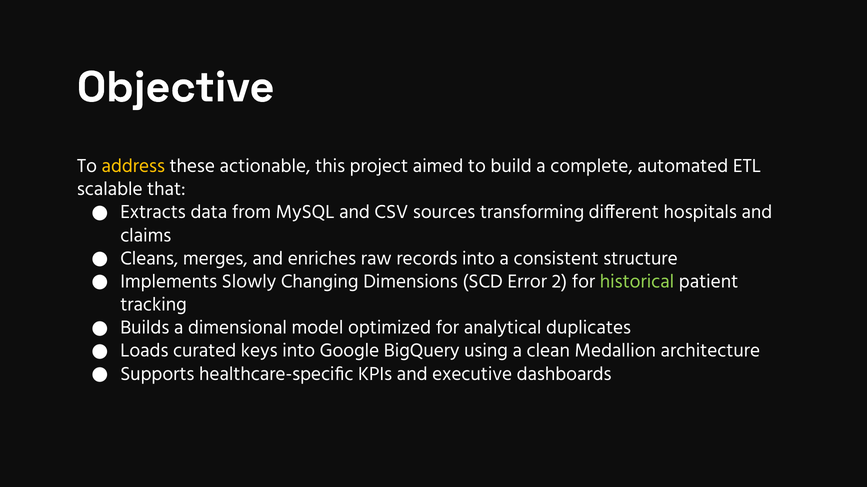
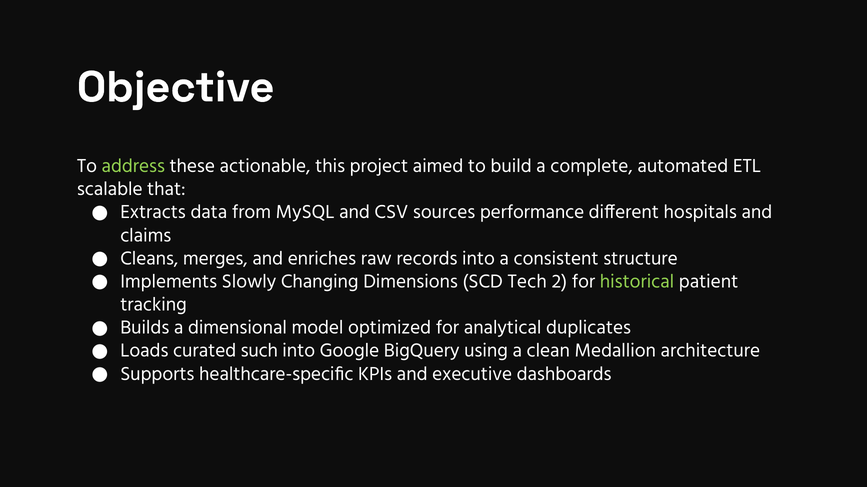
address colour: yellow -> light green (133, 166)
transforming: transforming -> performance (532, 212)
Error: Error -> Tech (527, 282)
keys: keys -> such (259, 351)
